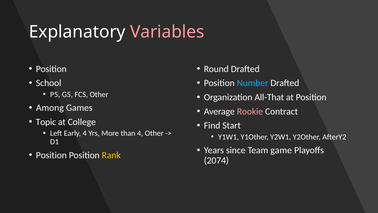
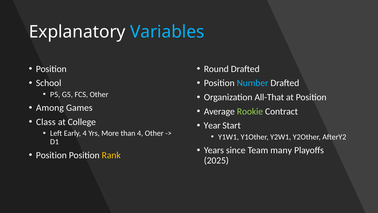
Variables colour: pink -> light blue (167, 32)
Rookie colour: pink -> light green (250, 111)
Topic: Topic -> Class (46, 122)
Find: Find -> Year (212, 125)
game: game -> many (281, 150)
2074: 2074 -> 2025 (216, 160)
